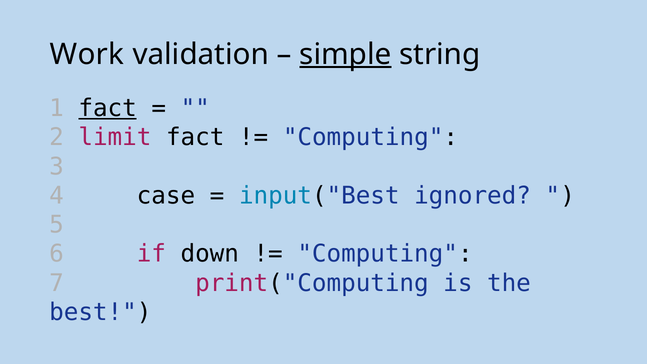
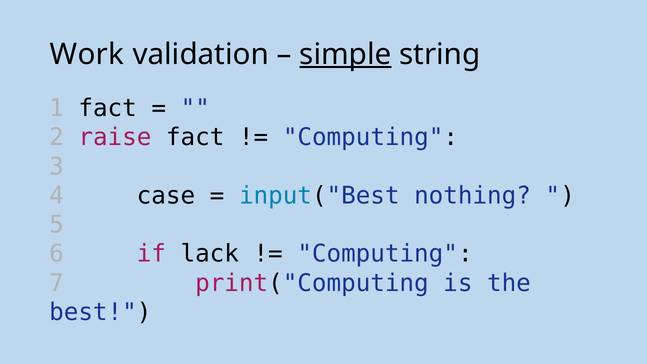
fact underline: present -> none (108, 108)
limit: limit -> raise (115, 137)
ignored: ignored -> nothing (473, 196)
down: down -> lack (210, 254)
